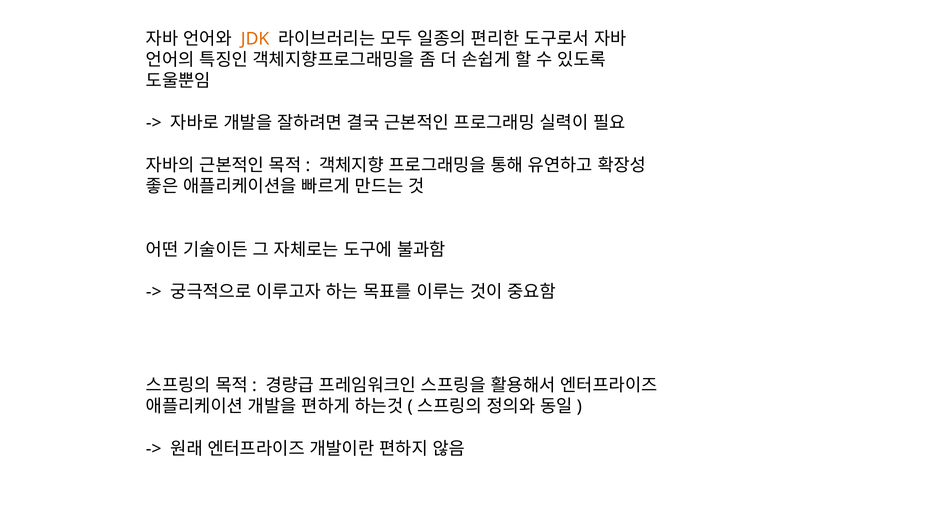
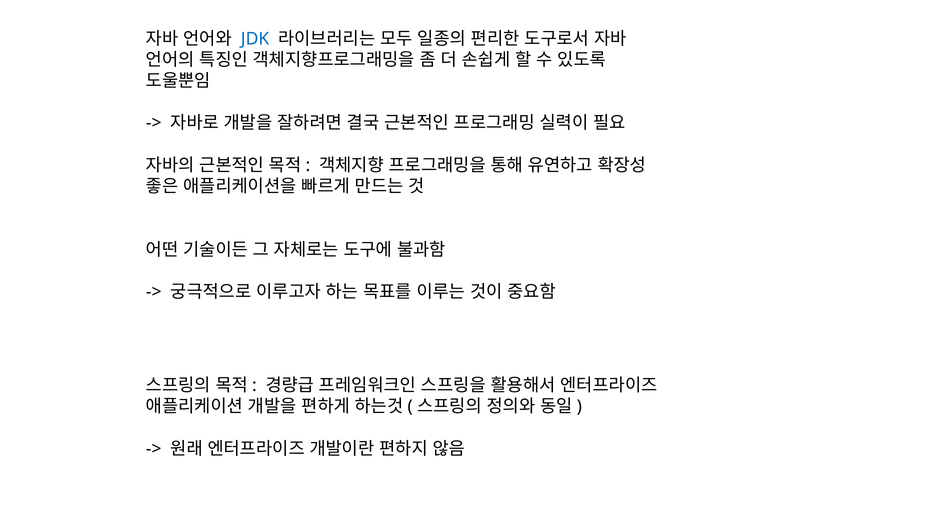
JDK colour: orange -> blue (255, 39)
